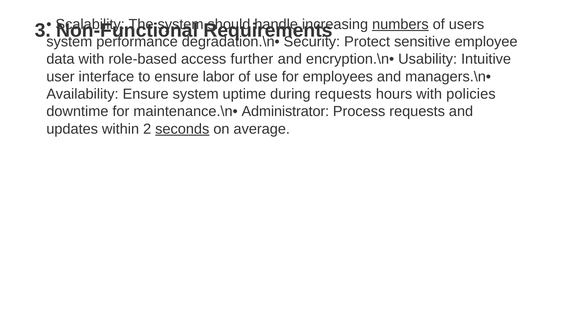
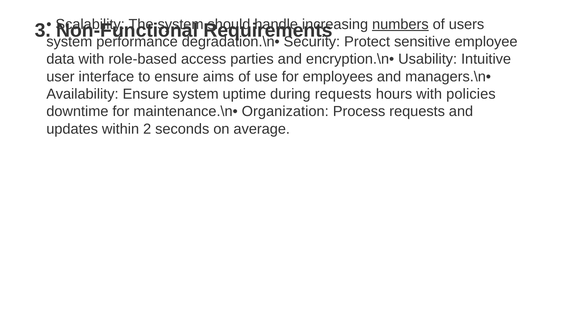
further: further -> parties (252, 59)
labor: labor -> aims (218, 77)
Administrator: Administrator -> Organization (285, 111)
seconds underline: present -> none (182, 129)
